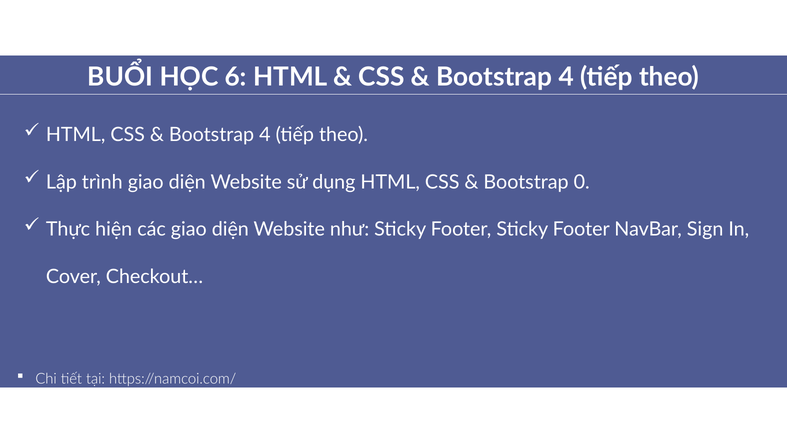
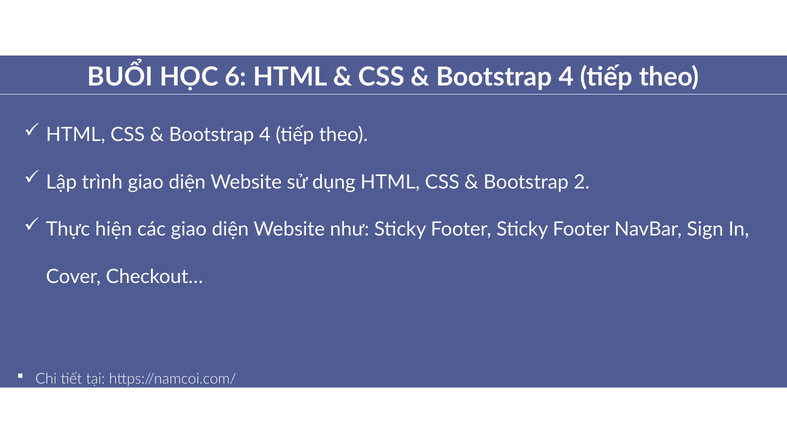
0: 0 -> 2 (582, 182)
